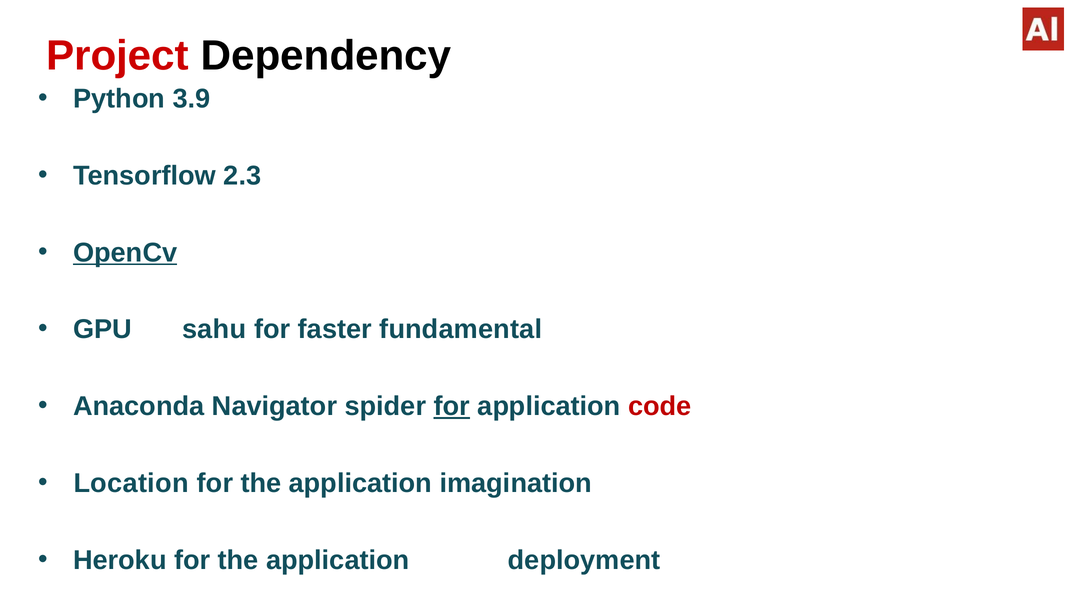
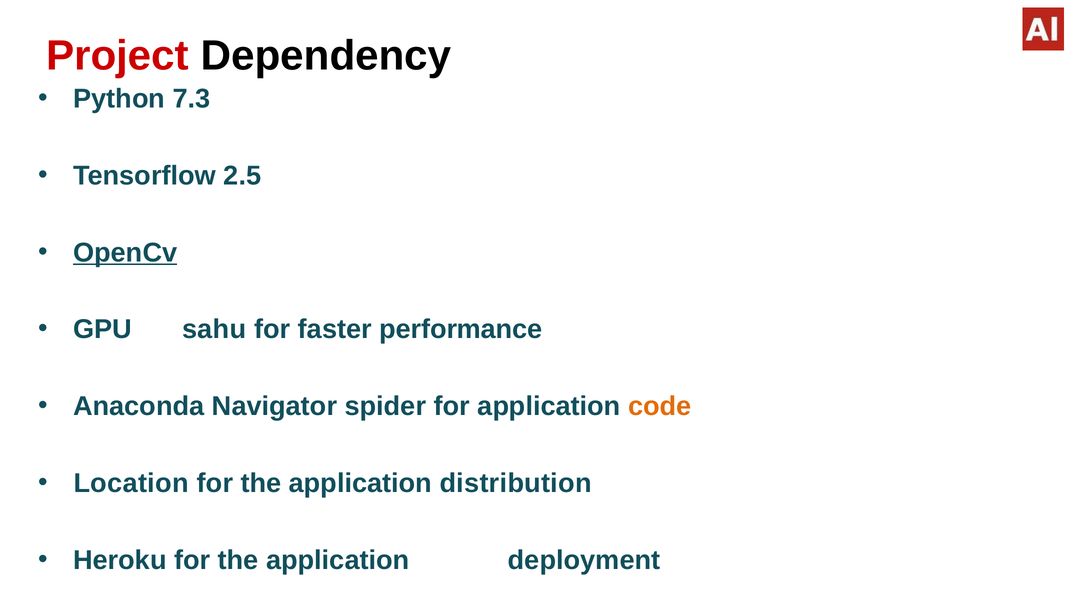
3.9: 3.9 -> 7.3 (191, 99)
2.3: 2.3 -> 2.5 (242, 176)
fundamental: fundamental -> performance (461, 330)
for underline: present -> none (452, 406)
code colour: red -> orange (660, 406)
imagination: imagination -> distribution (516, 483)
